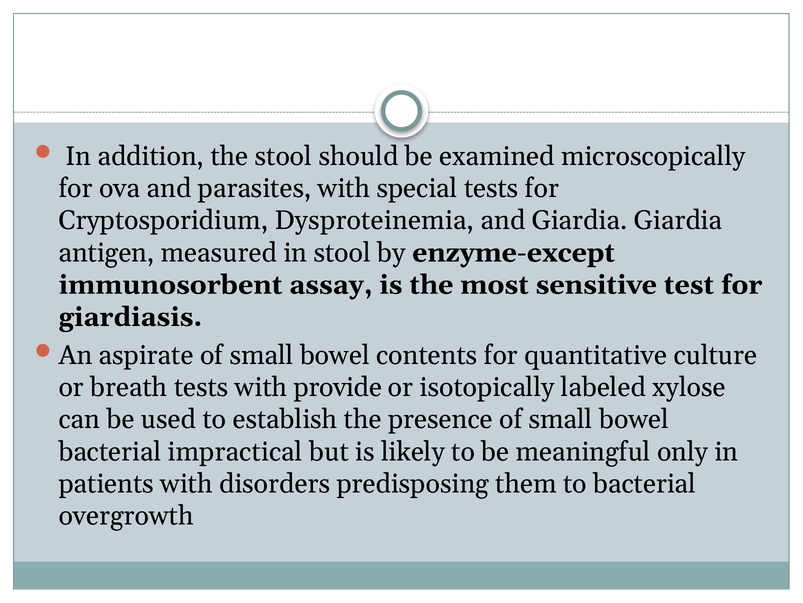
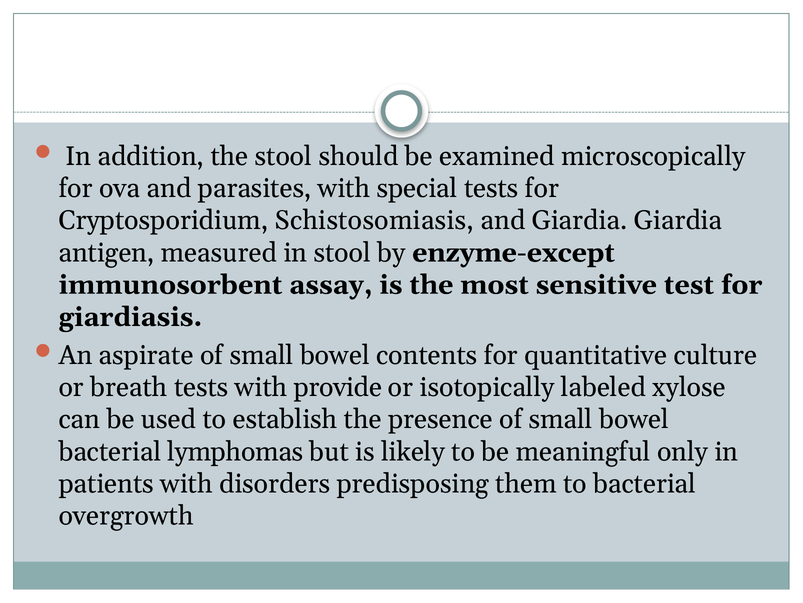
Dysproteinemia: Dysproteinemia -> Schistosomiasis (374, 220)
impractical: impractical -> lymphomas (235, 451)
